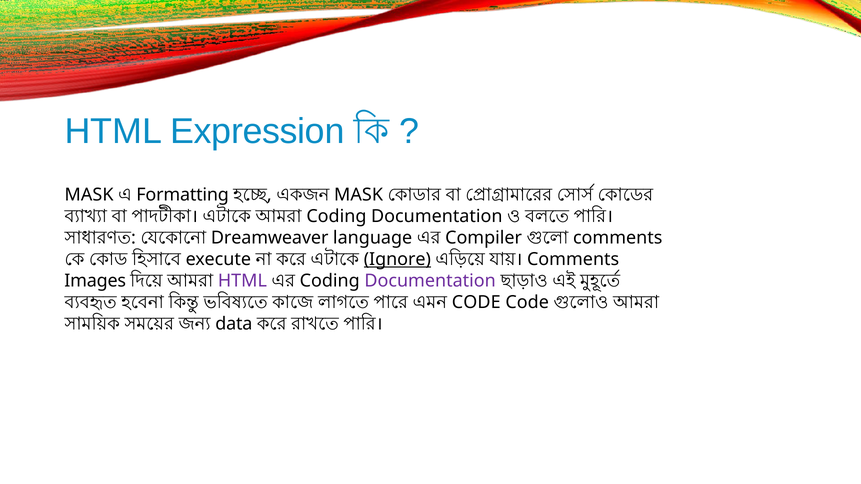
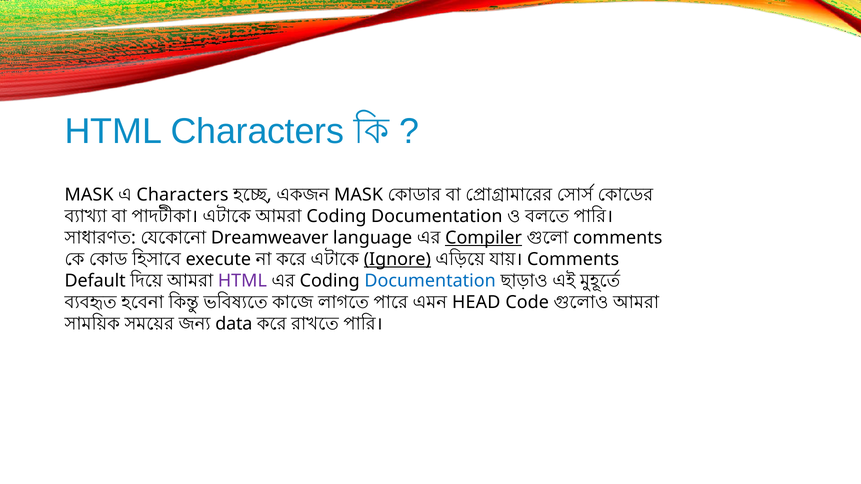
HTML Expression: Expression -> Characters (257, 132)
Formatting: Formatting -> Characters (182, 195)
Compiler underline: none -> present (484, 238)
Images: Images -> Default (95, 281)
Documentation colour: purple -> blue (430, 281)
CODE: CODE -> HEAD (476, 303)
